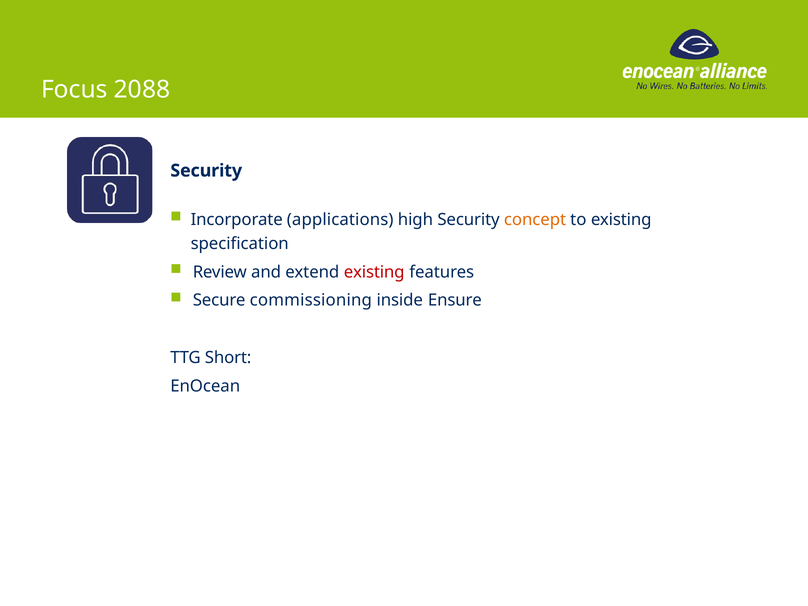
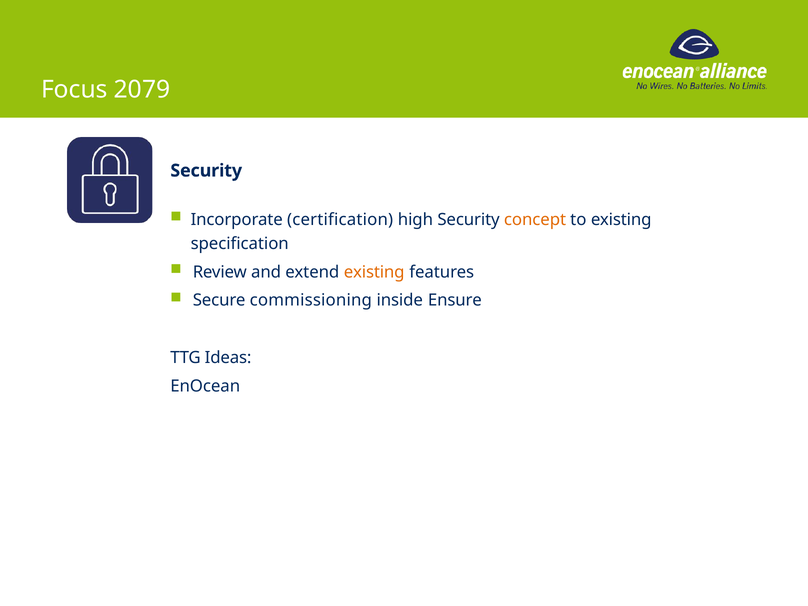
2088: 2088 -> 2079 (142, 89)
applications: applications -> certification (340, 220)
existing colour: red -> orange (374, 272)
Short: Short -> Ideas (228, 358)
